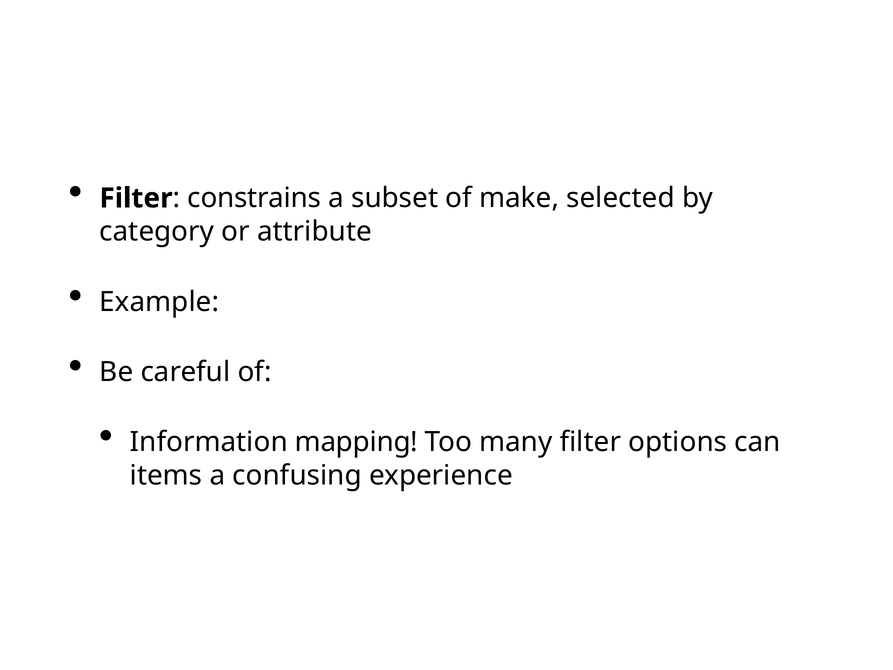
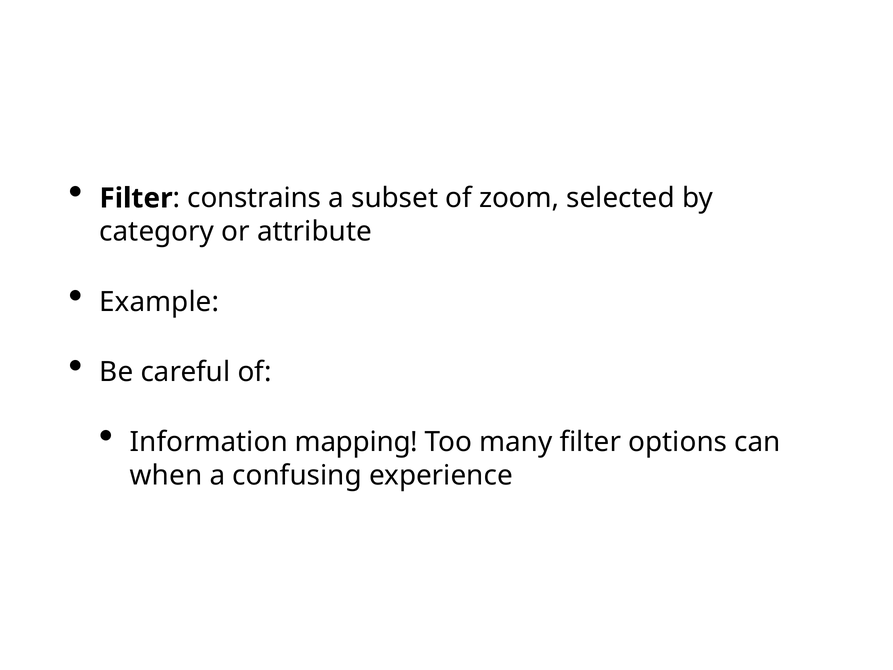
make: make -> zoom (519, 198)
items: items -> when (166, 476)
